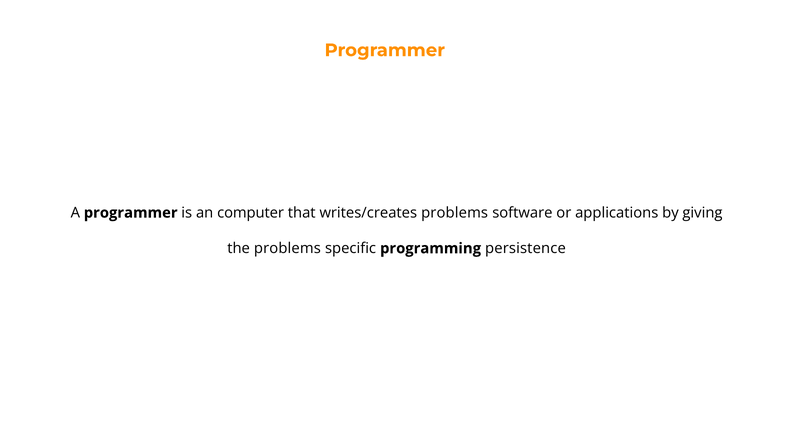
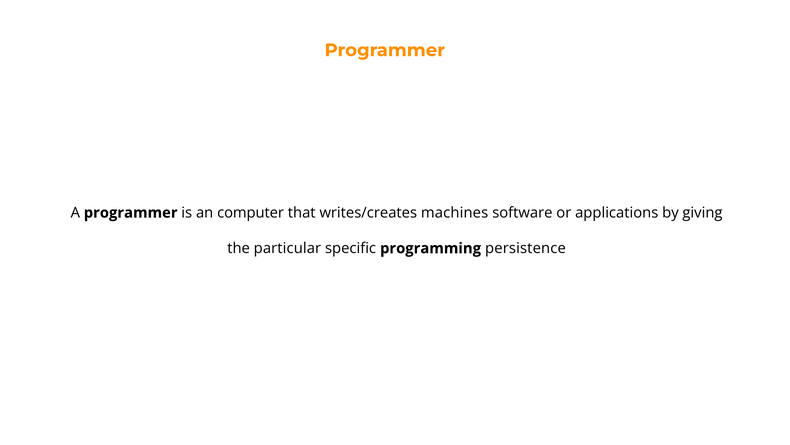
writes/creates problems: problems -> machines (455, 212)
the problems: problems -> particular (287, 248)
